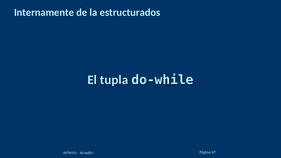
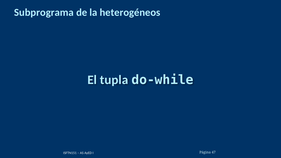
Internamente: Internamente -> Subprograma (44, 13)
estructurados: estructurados -> heterogéneos (130, 13)
